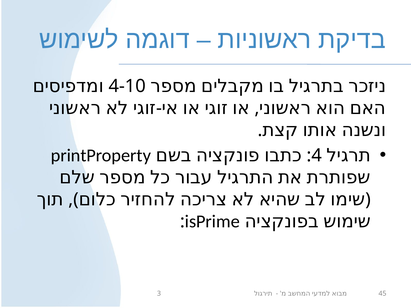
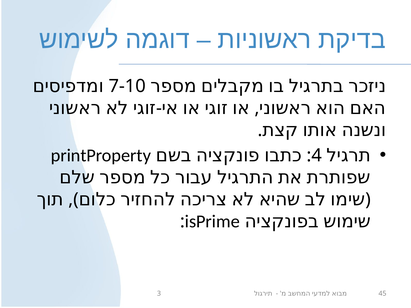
4-10: 4-10 -> 7-10 (127, 86)
